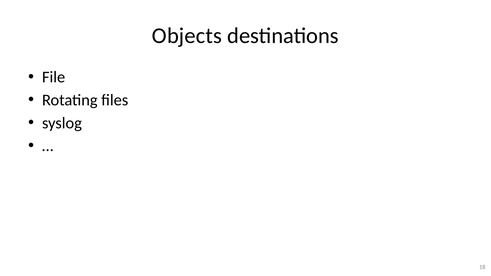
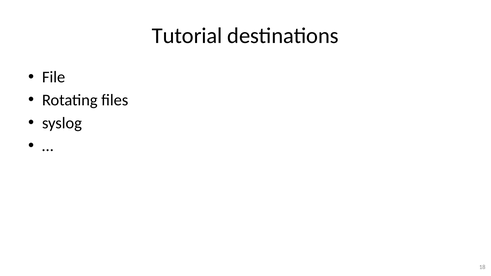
Objects: Objects -> Tutorial (187, 36)
